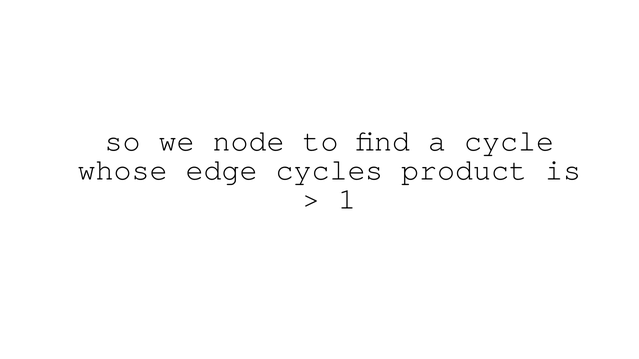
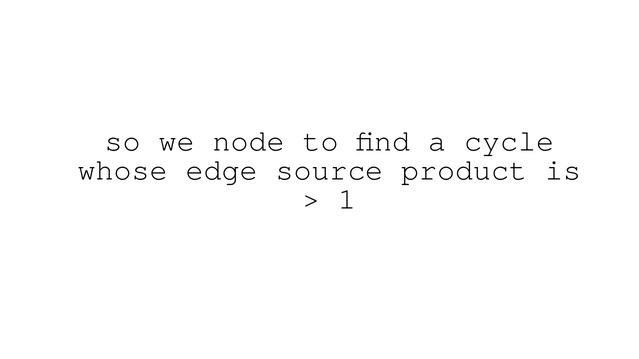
cycles: cycles -> source (330, 170)
